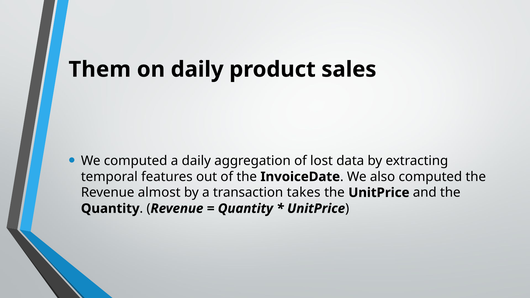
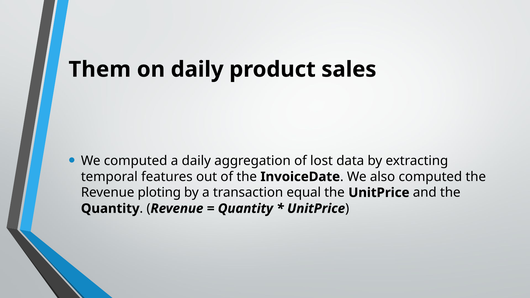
almost: almost -> ploting (159, 193)
takes: takes -> equal (304, 193)
